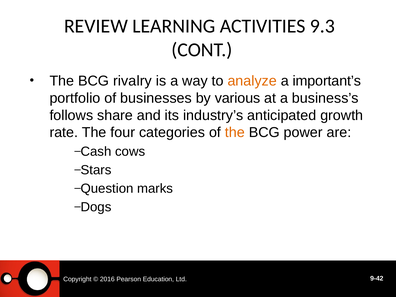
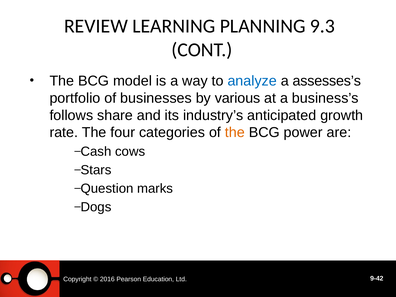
ACTIVITIES: ACTIVITIES -> PLANNING (263, 26)
rivalry: rivalry -> model (133, 81)
analyze colour: orange -> blue (252, 81)
important’s: important’s -> assesses’s (327, 81)
